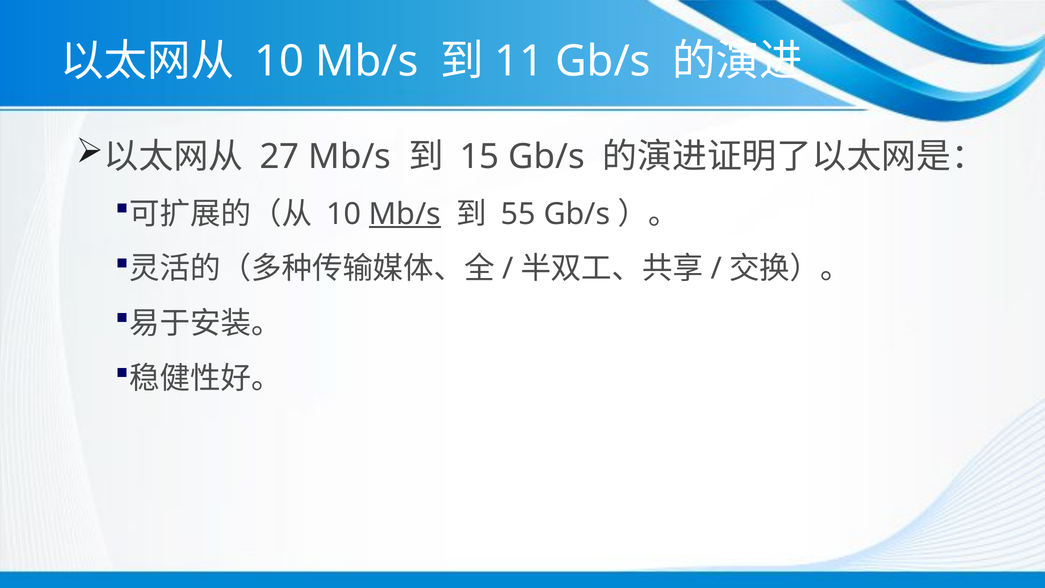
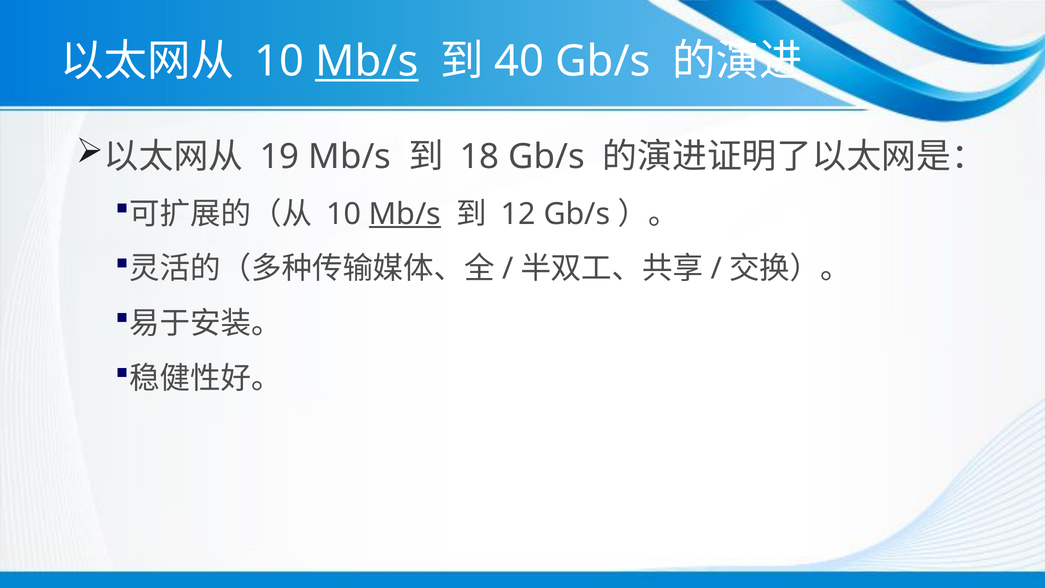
Mb/s underline: none -> present (367, 62)
11: 11 -> 40 (519, 62)
27: 27 -> 19 (279, 157)
15: 15 -> 18 (479, 157)
55: 55 -> 12 (518, 214)
